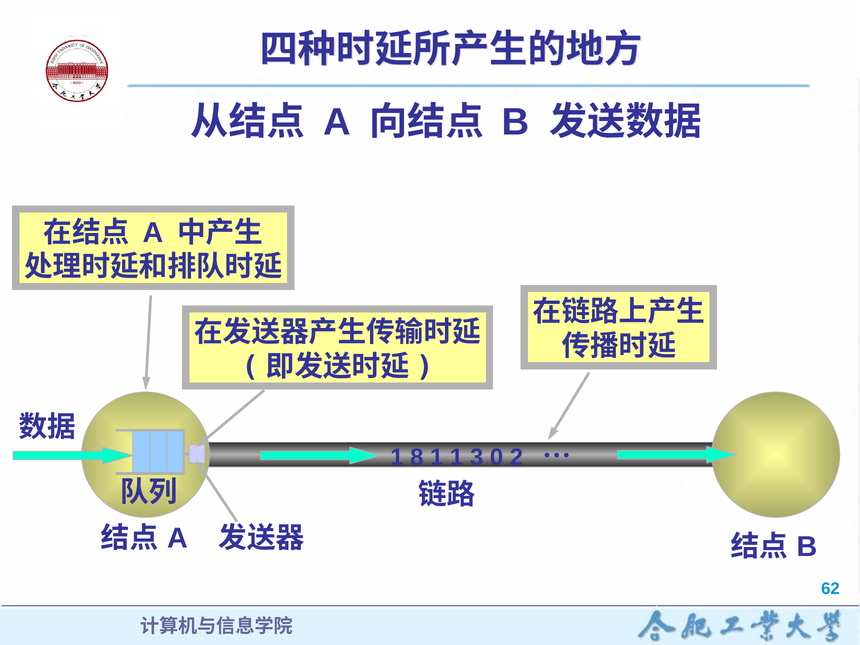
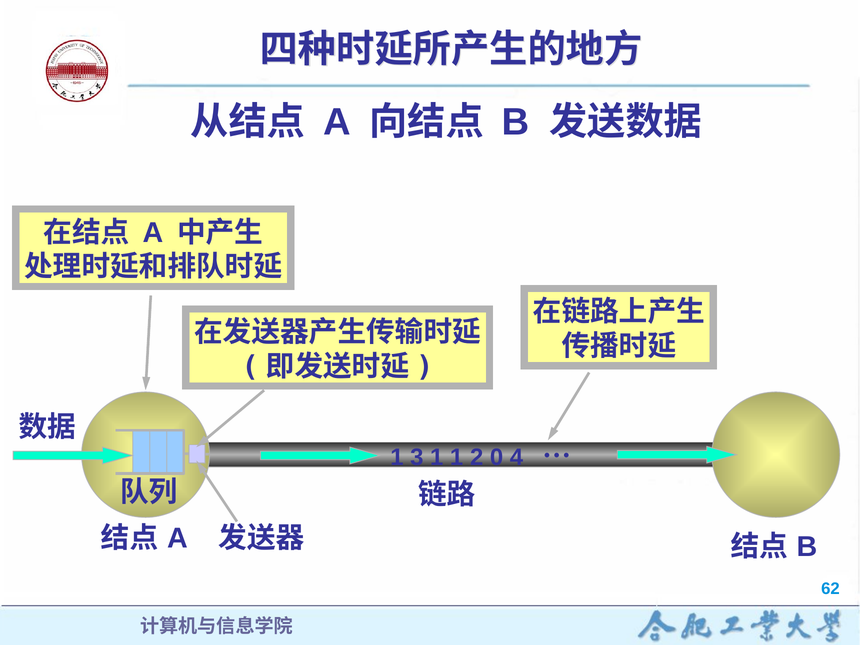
8: 8 -> 3 (417, 457)
3: 3 -> 2 (477, 457)
2: 2 -> 4 (516, 457)
